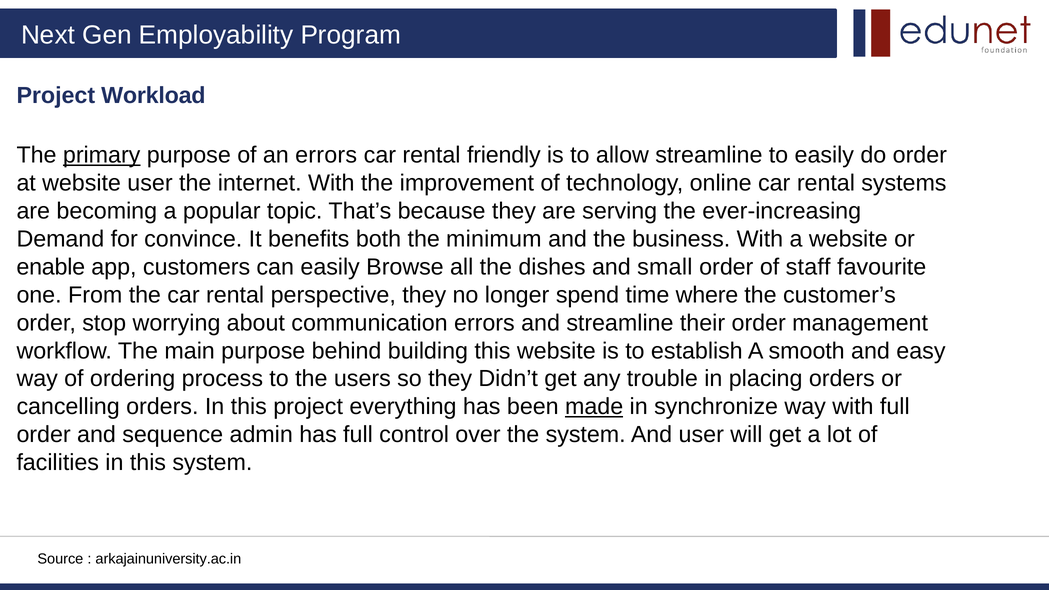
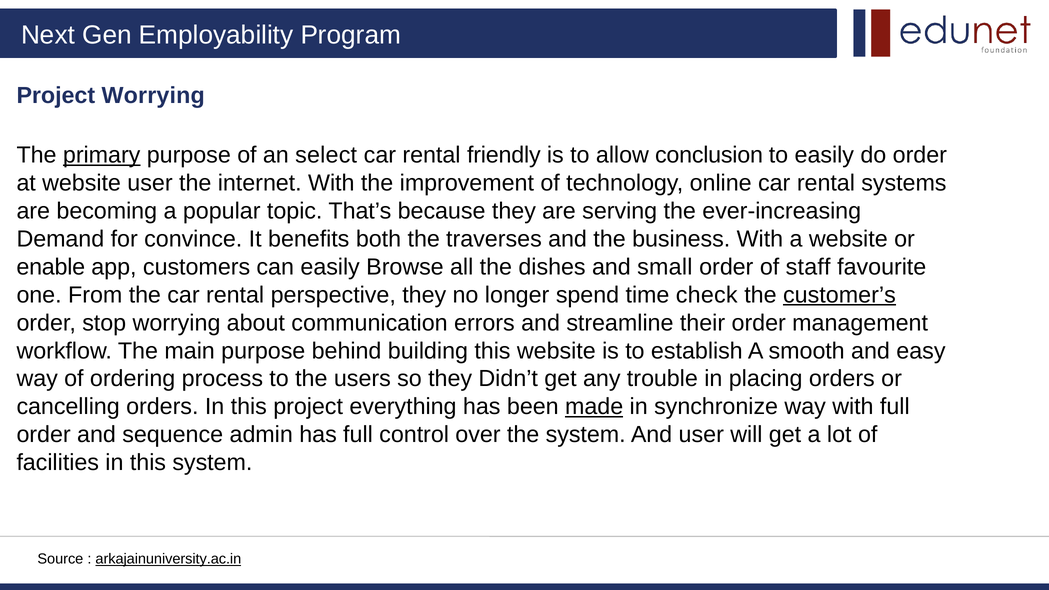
Project Workload: Workload -> Worrying (153, 96)
an errors: errors -> select (326, 155)
allow streamline: streamline -> conclusion (709, 155)
minimum: minimum -> traverses (494, 239)
where: where -> check (707, 295)
customer’s underline: none -> present (839, 295)
arkajainuniversity.ac.in underline: none -> present (168, 559)
